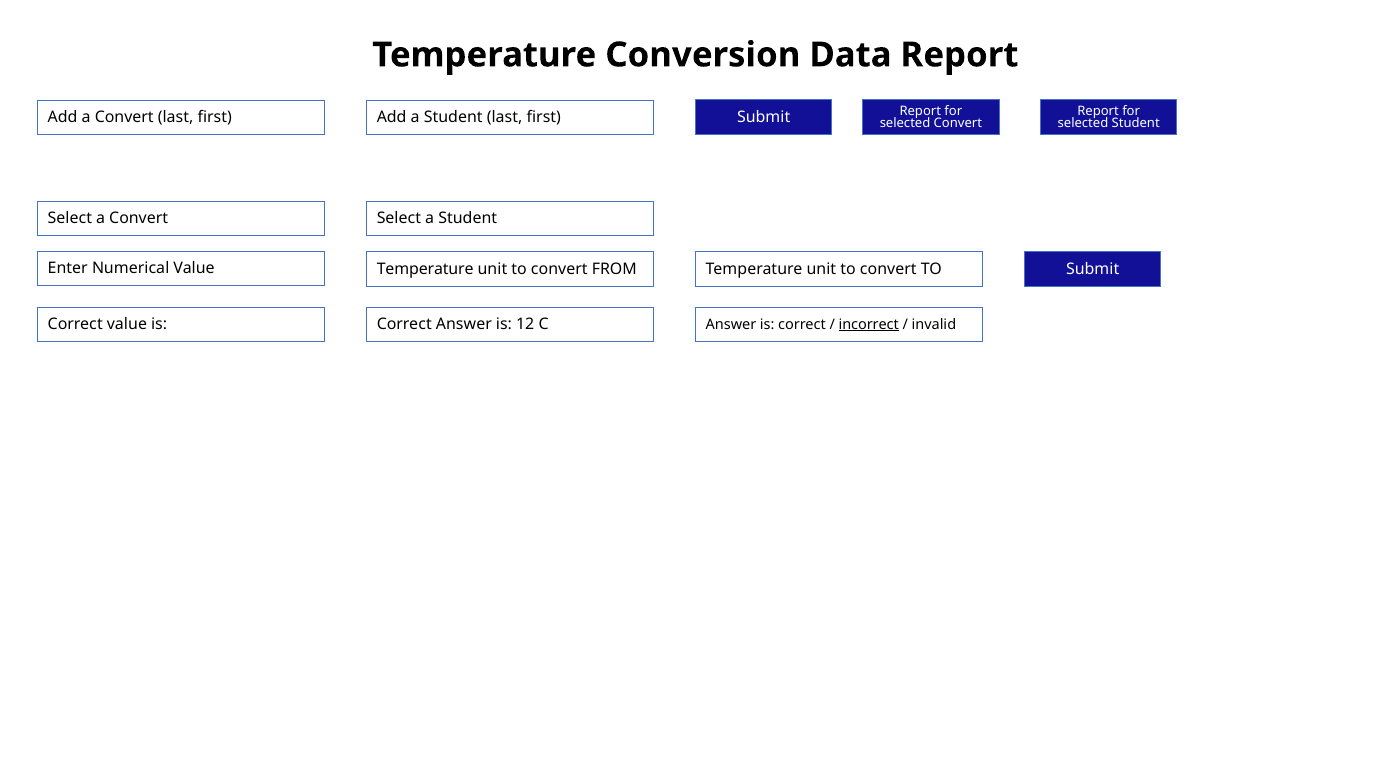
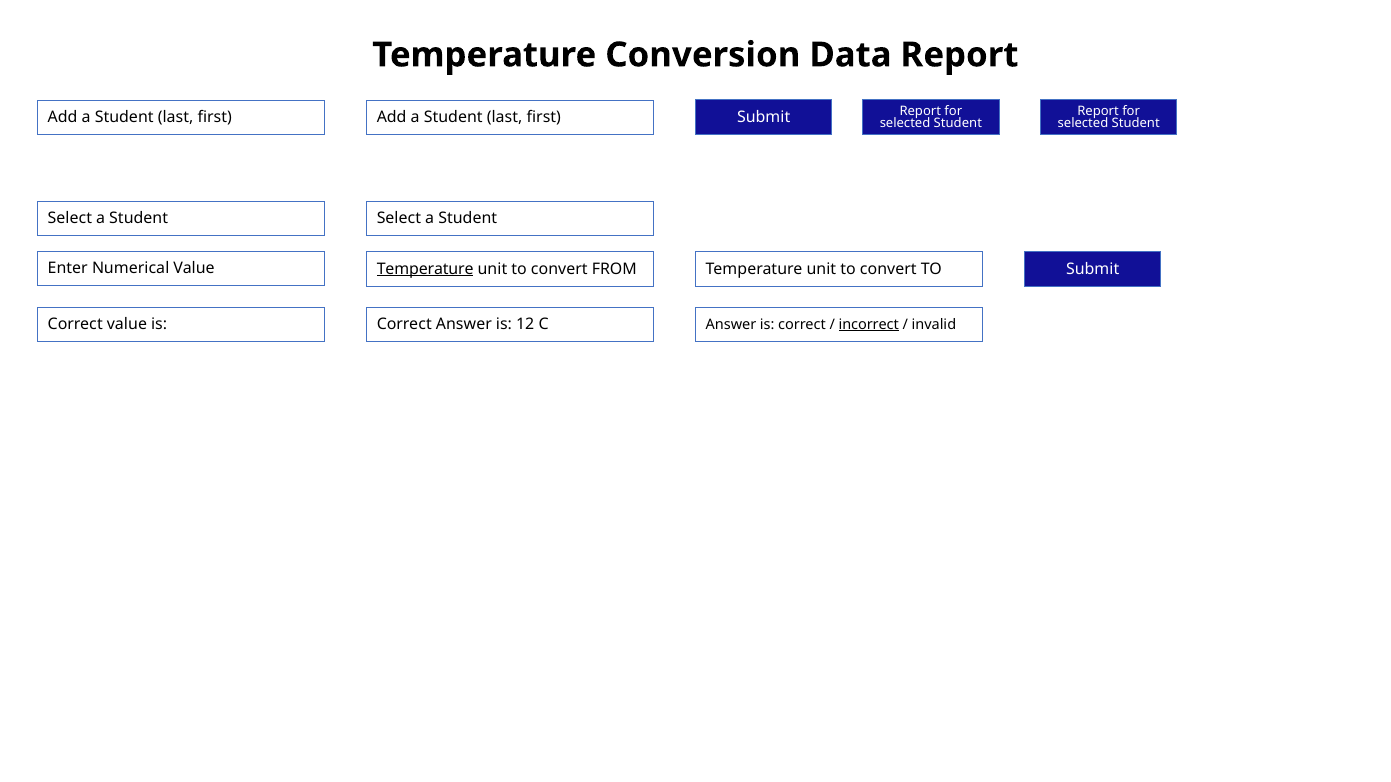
Convert: Convert -> Student (124, 117)
Convert: Convert -> Student (958, 124)
Convert: Convert -> Student (139, 218)
Temperature underline: none -> present (425, 269)
